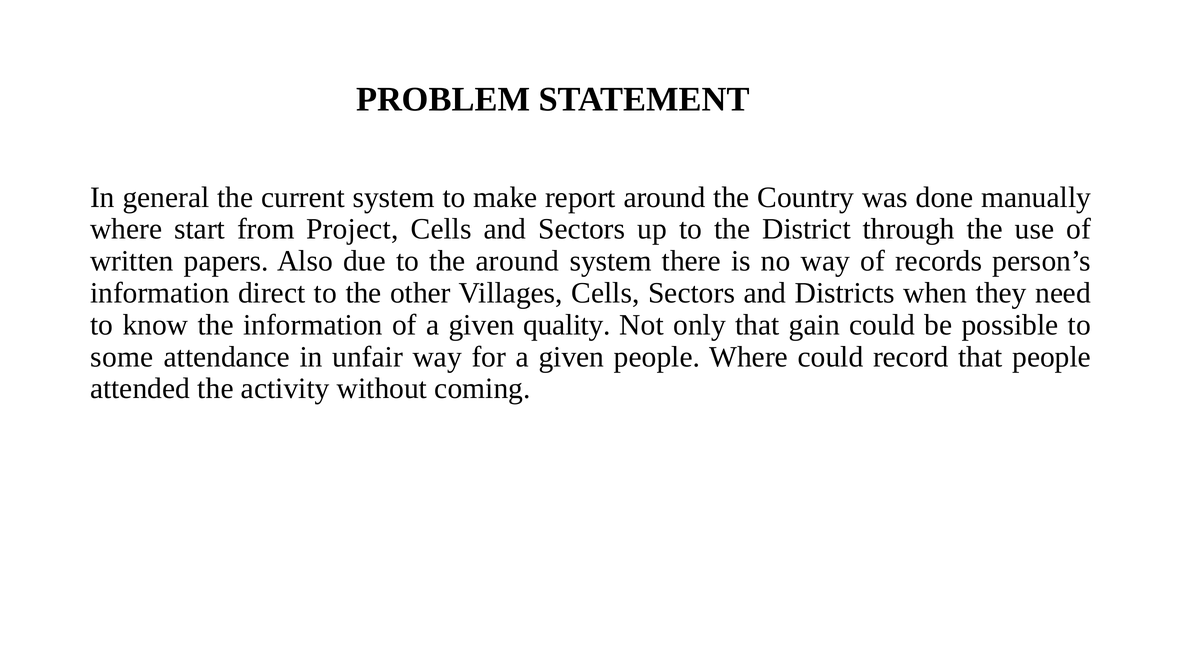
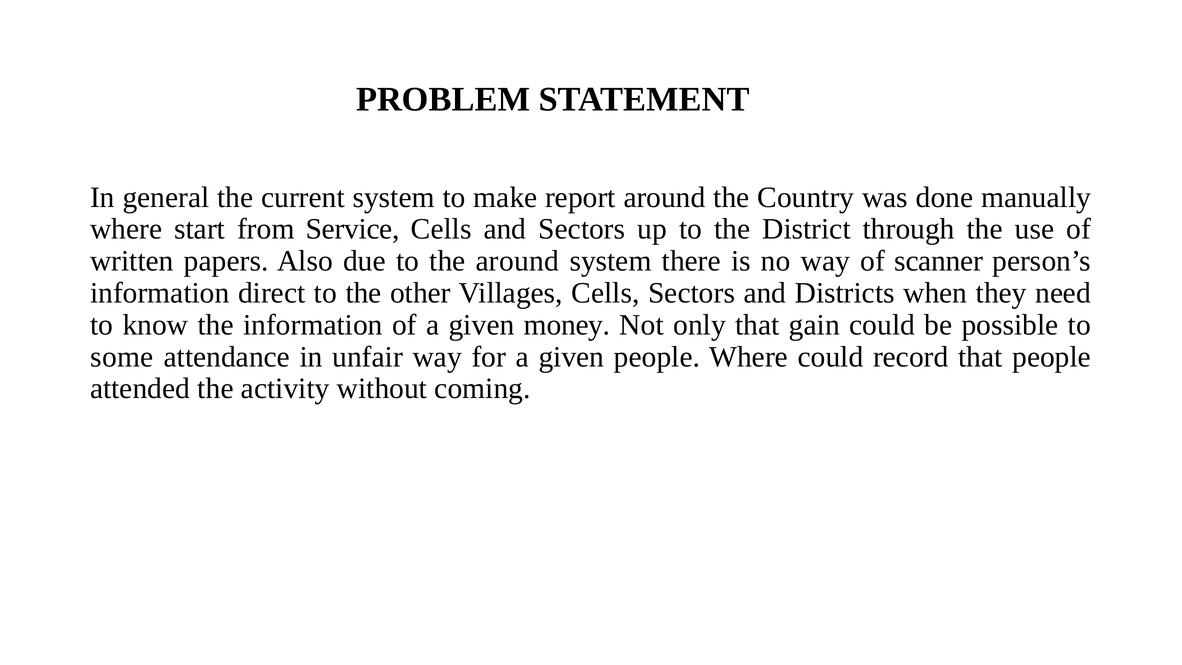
Project: Project -> Service (353, 229)
records: records -> scanner (939, 261)
quality: quality -> money (567, 325)
